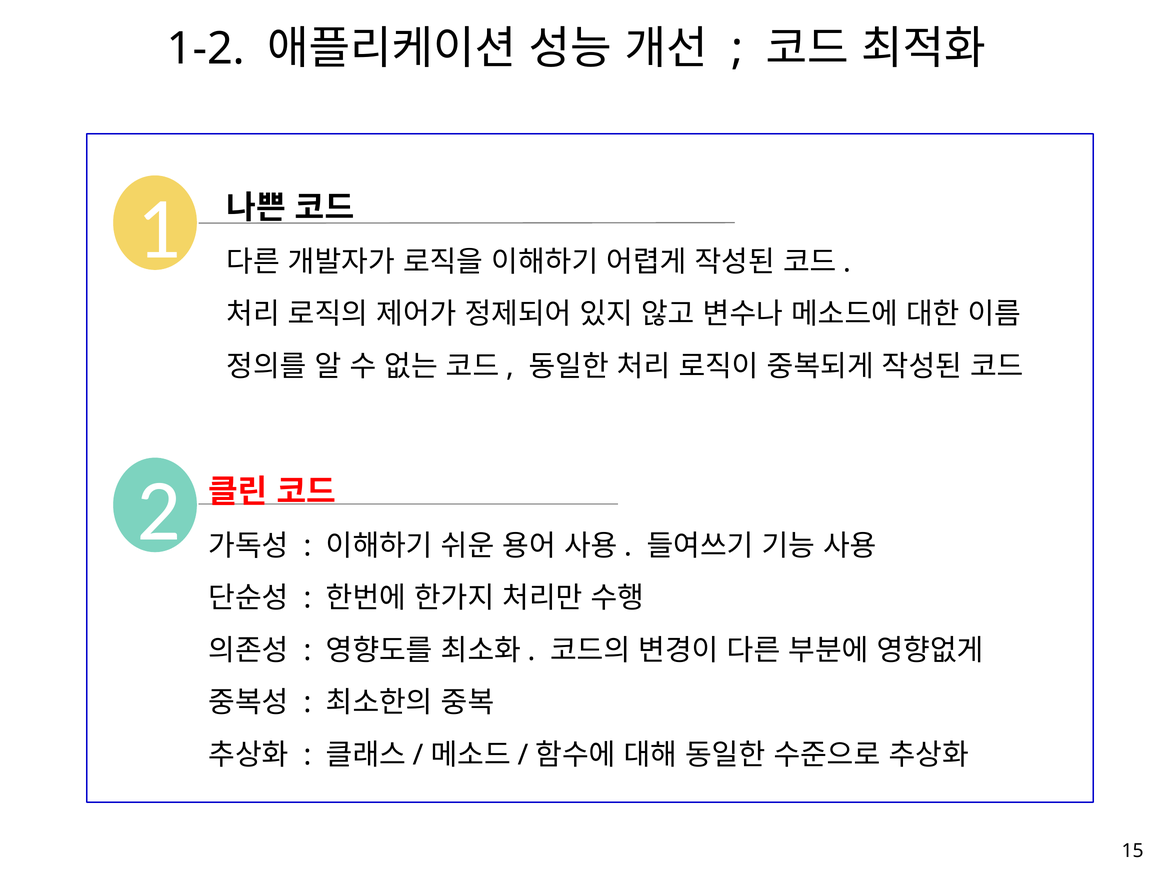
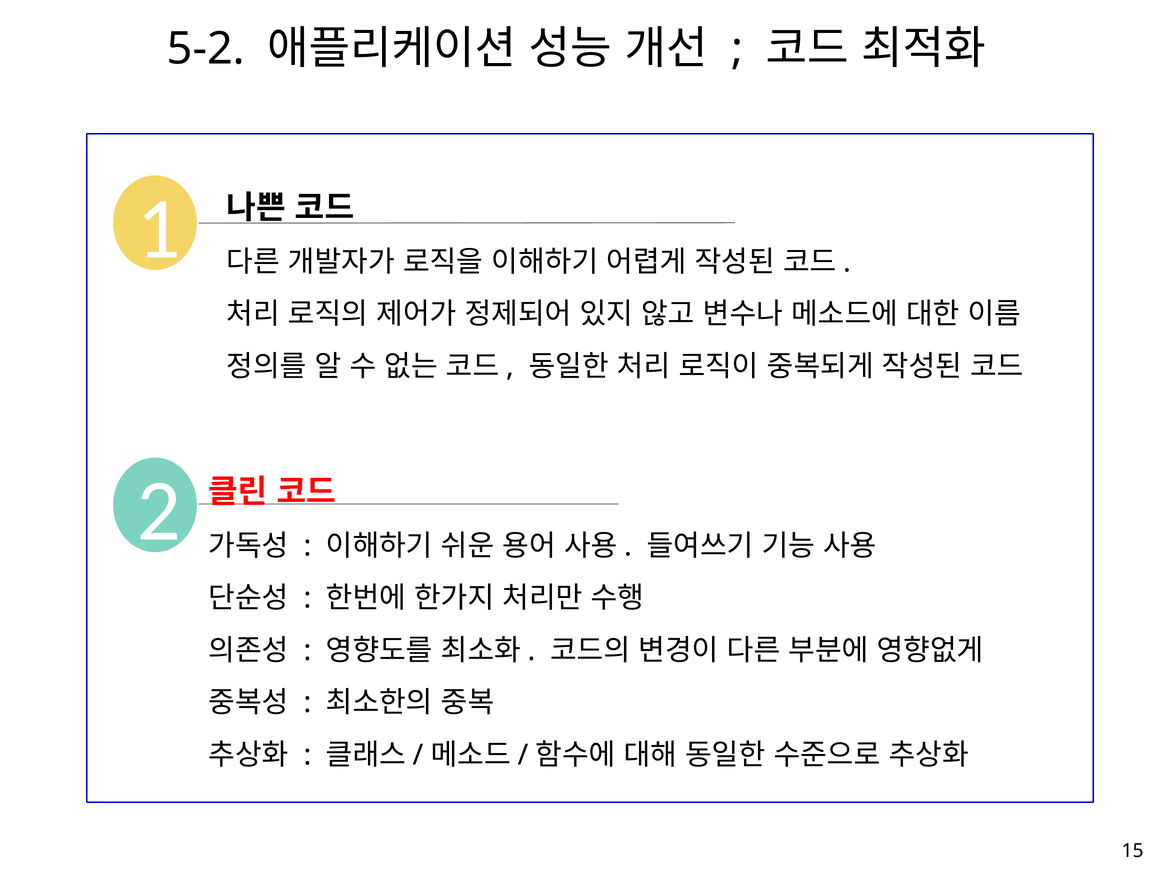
1-2: 1-2 -> 5-2 (206, 49)
